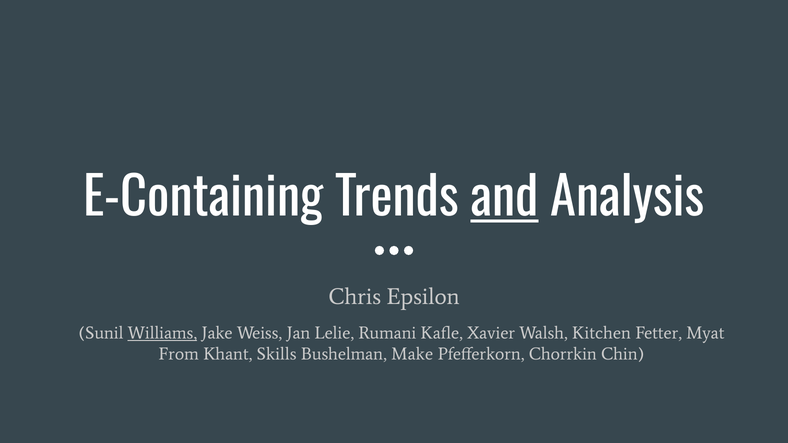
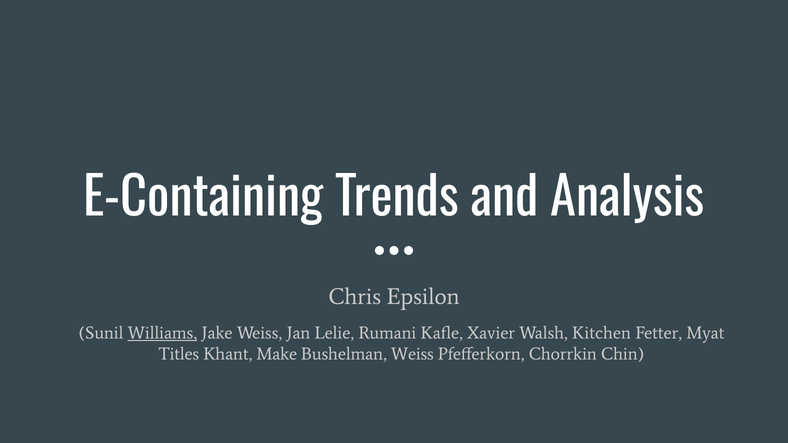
and underline: present -> none (504, 199)
From: From -> Titles (179, 354)
Skills: Skills -> Make (277, 354)
Bushelman Make: Make -> Weiss (412, 354)
